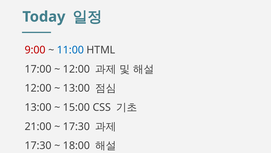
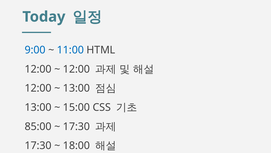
9:00 colour: red -> blue (35, 50)
17:00: 17:00 -> 12:00 (38, 69)
21:00: 21:00 -> 85:00 (38, 126)
